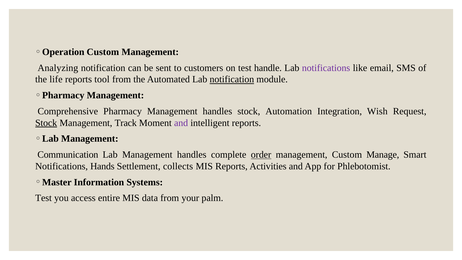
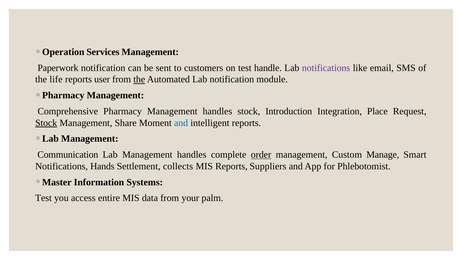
Custom: Custom -> Services (103, 52)
Analyzing: Analyzing -> Paperwork (58, 68)
tool: tool -> user (102, 79)
the underline: none -> present (139, 79)
notification underline: present -> none (232, 79)
Automation: Automation -> Introduction (289, 111)
Wish: Wish -> Place (377, 111)
Track: Track -> Share (126, 123)
and colour: purple -> blue (181, 123)
Activities: Activities -> Suppliers (268, 166)
